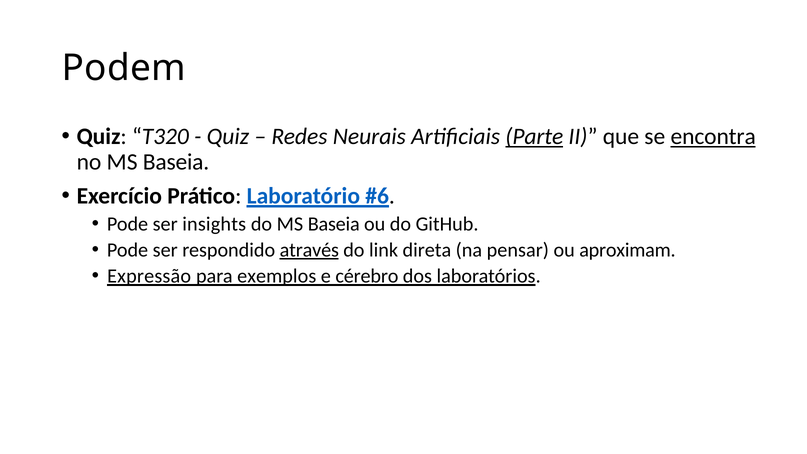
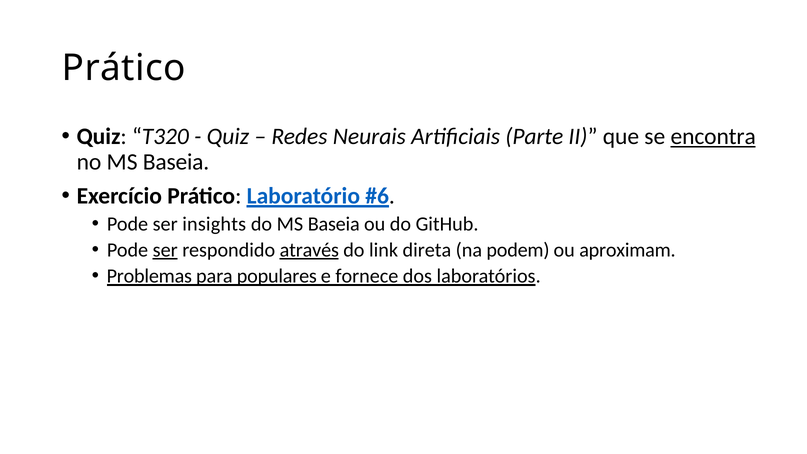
Podem: Podem -> Prático (124, 68)
Parte underline: present -> none (534, 136)
ser underline: none -> present (165, 250)
pensar: pensar -> podem (518, 250)
Expressão: Expressão -> Problemas (149, 276)
exemplos: exemplos -> populares (277, 276)
cérebro: cérebro -> fornece (367, 276)
